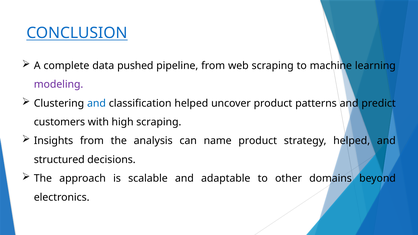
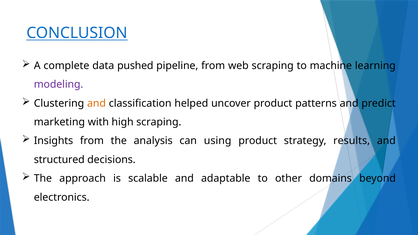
and colour: blue -> orange (96, 103)
customers: customers -> marketing (59, 122)
name: name -> using (218, 141)
strategy helped: helped -> results (352, 141)
